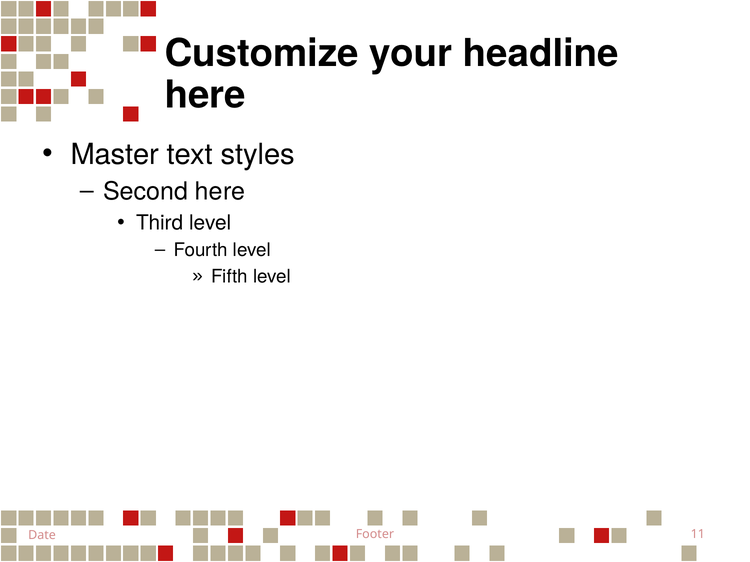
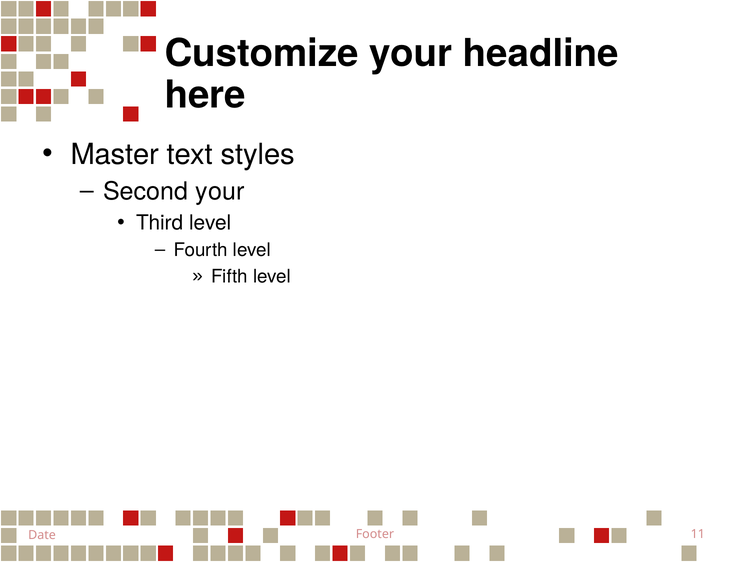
Second here: here -> your (220, 192)
